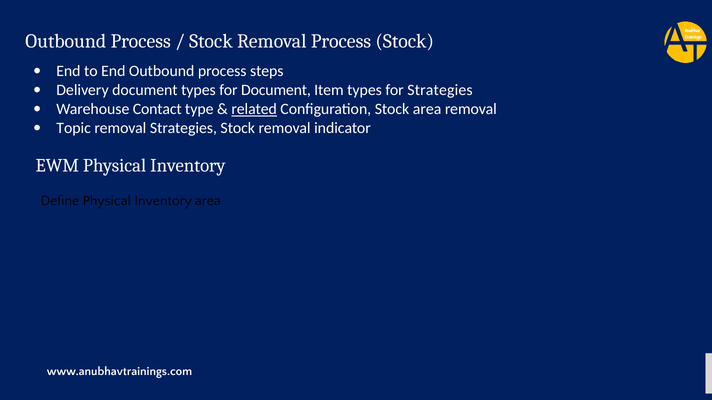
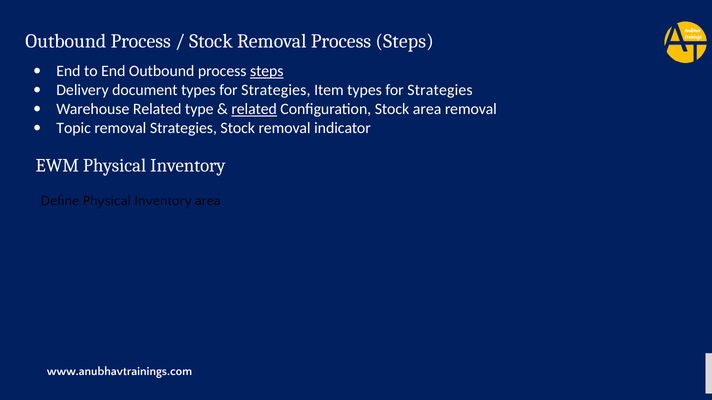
Removal Process Stock: Stock -> Steps (405, 41)
steps underline: none -> present (267, 71)
document types for Document: Document -> Strategies (276, 90)
Warehouse Contact: Contact -> Related (157, 109)
